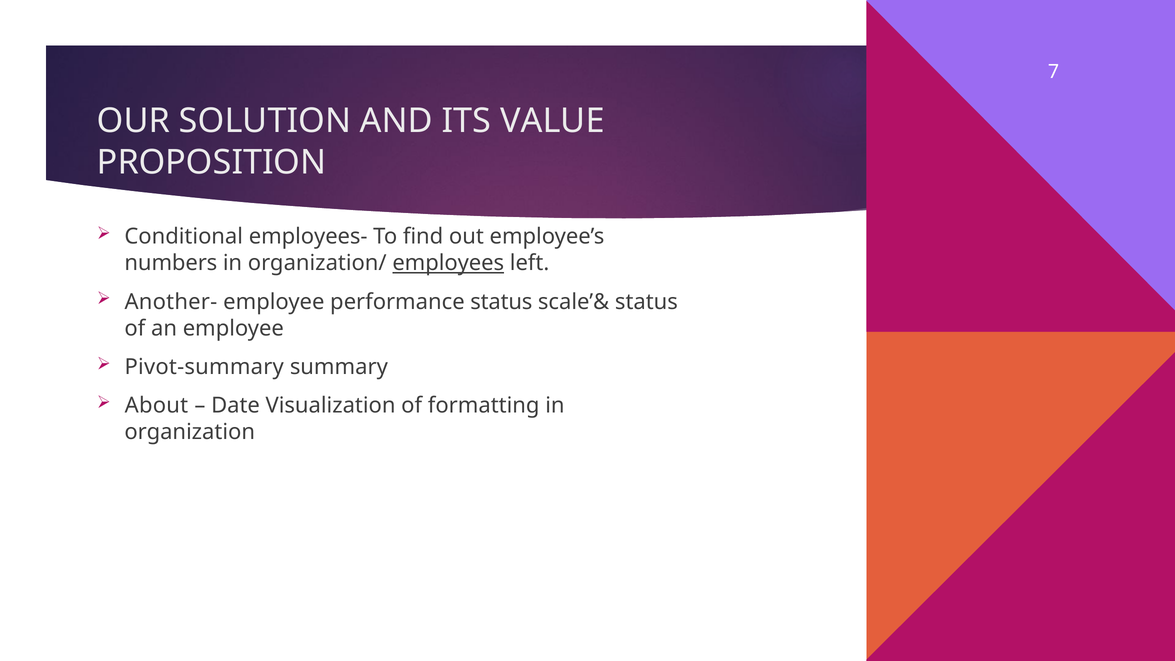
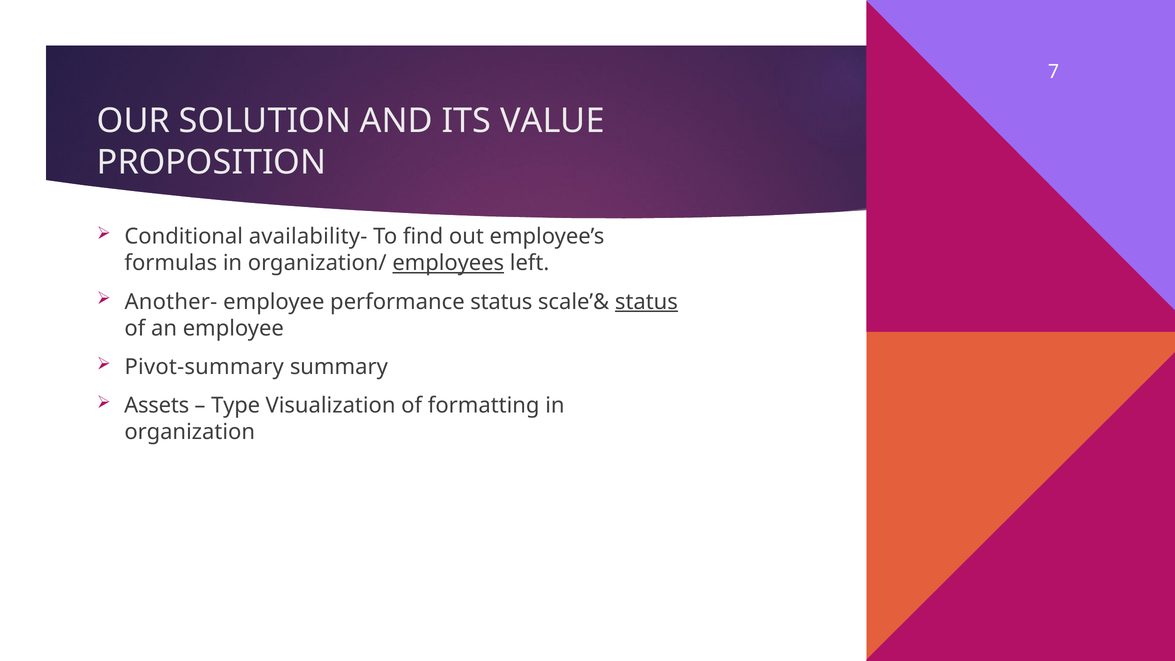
employees-: employees- -> availability- (308, 237)
numbers: numbers -> formulas (171, 263)
status underline: none -> present (646, 302)
About: About -> Assets (157, 406)
Date: Date -> Type (236, 406)
